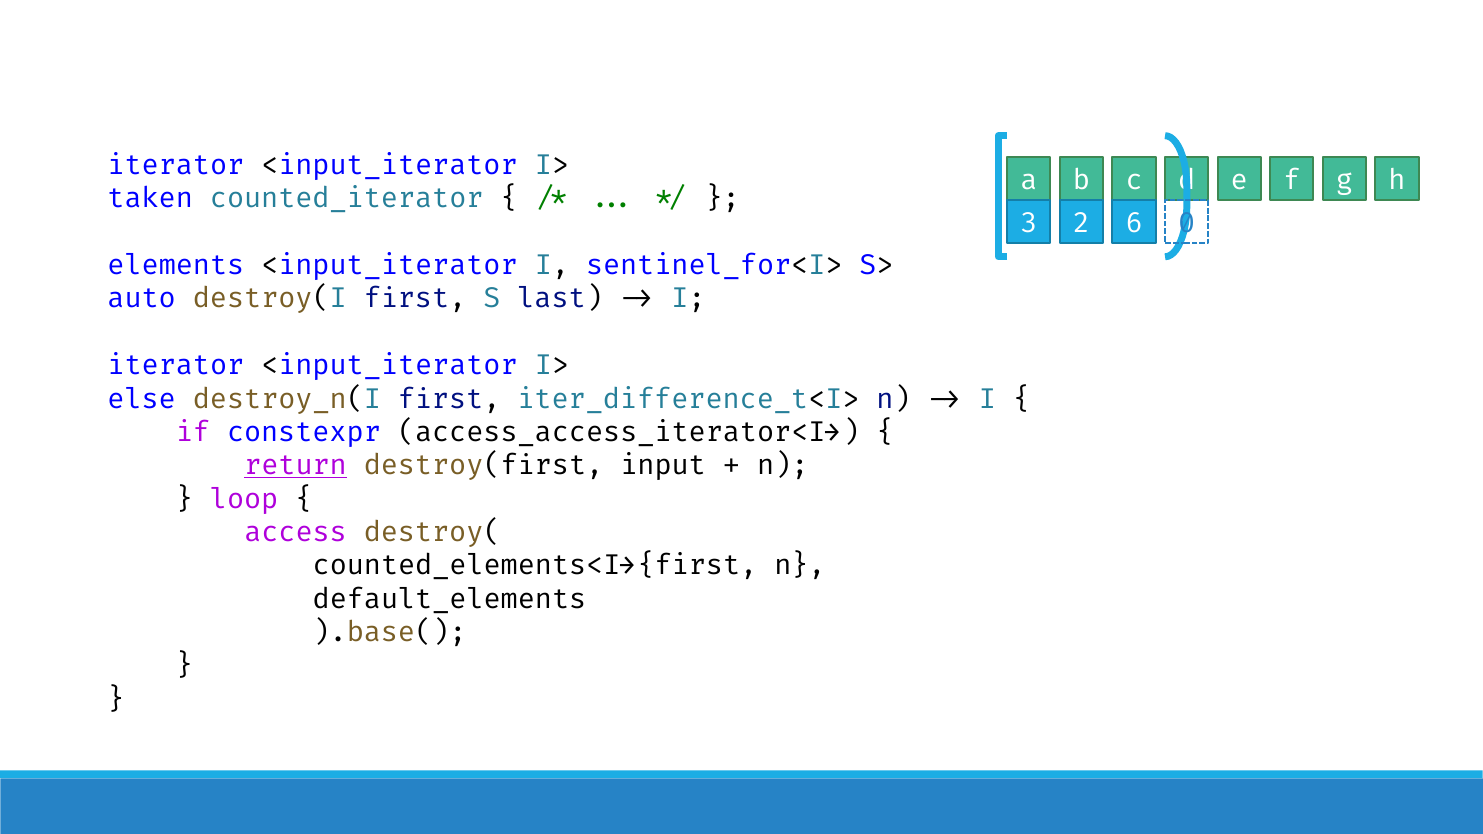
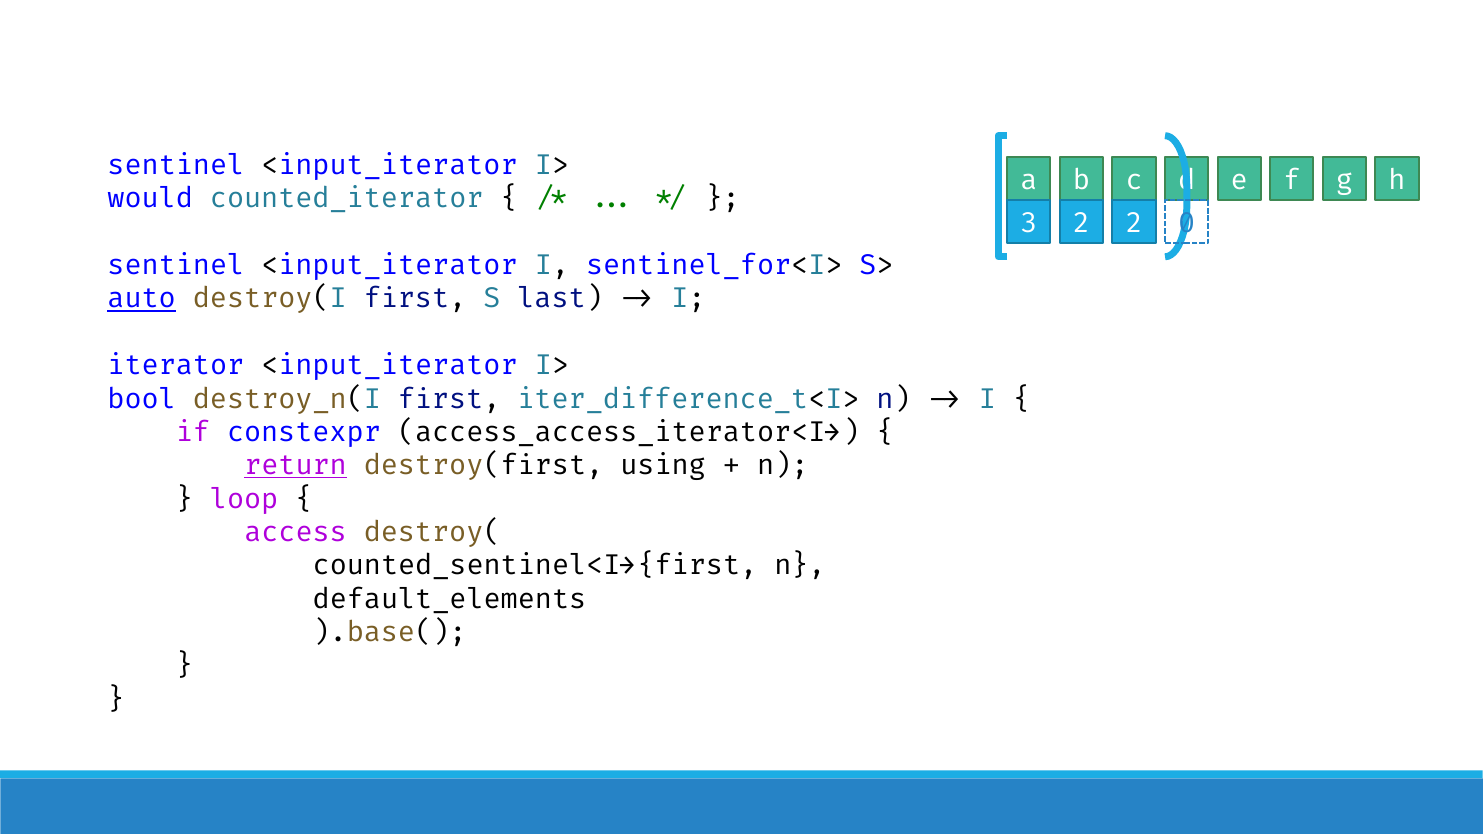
iterator: iterator -> sentinel (176, 165)
taken: taken -> would (150, 199)
2 6: 6 -> 2 (1134, 224)
elements: elements -> sentinel (176, 266)
auto underline: none -> present (142, 299)
else: else -> bool (142, 399)
input: input -> using (663, 466)
counted_elements<I>{first: counted_elements<I>{first -> counted_sentinel<I>{first (535, 566)
